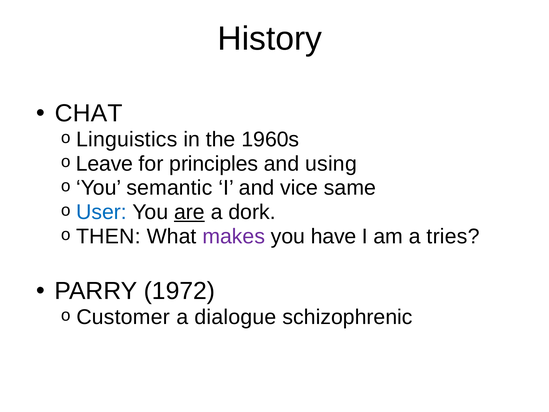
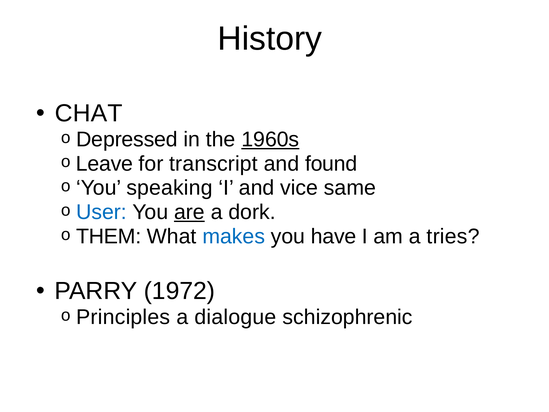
Linguistics: Linguistics -> Depressed (127, 139)
1960s underline: none -> present (270, 139)
principles: principles -> transcript (214, 164)
using: using -> found (331, 164)
semantic: semantic -> speaking (169, 188)
THEN: THEN -> THEM (109, 236)
makes colour: purple -> blue (234, 236)
Customer: Customer -> Principles (123, 317)
